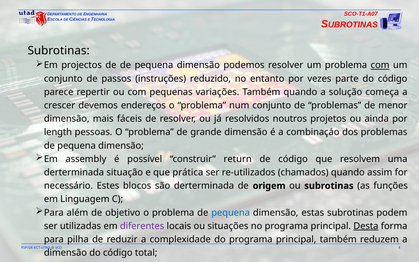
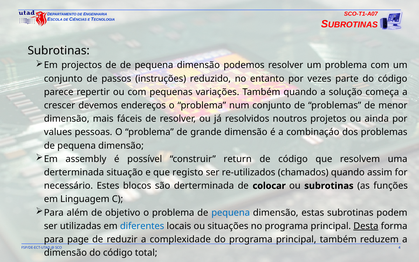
com underline: present -> none (380, 65)
length: length -> values (58, 132)
prática: prática -> registo (188, 172)
origem: origem -> colocar (269, 186)
diferentes colour: purple -> blue (142, 226)
pilha: pilha -> page (78, 239)
